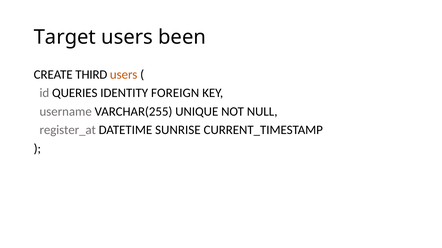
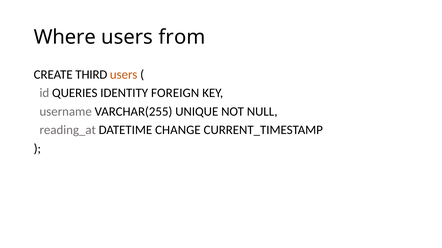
Target: Target -> Where (65, 37)
been: been -> from (182, 37)
register_at: register_at -> reading_at (68, 130)
SUNRISE: SUNRISE -> CHANGE (178, 130)
